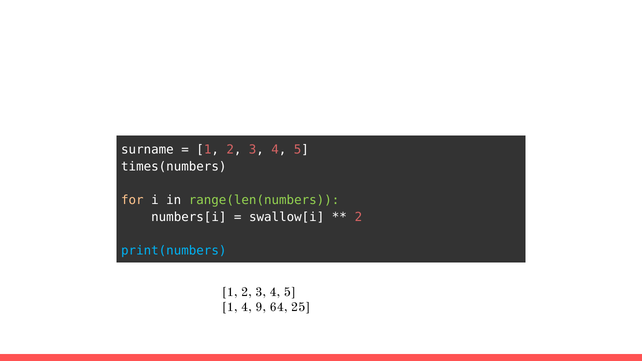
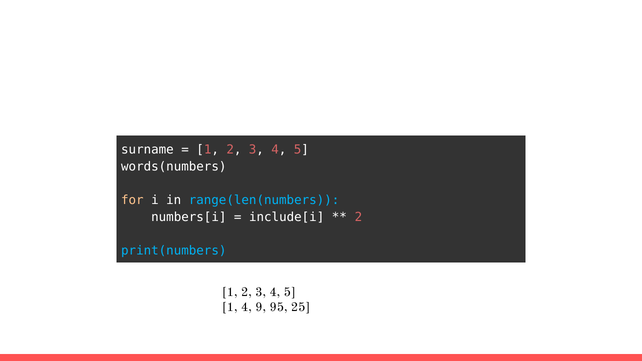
times(numbers: times(numbers -> words(numbers (174, 167)
range(len(numbers colour: light green -> light blue (264, 200)
swallow[i: swallow[i -> include[i (287, 217)
64: 64 -> 95 (279, 307)
